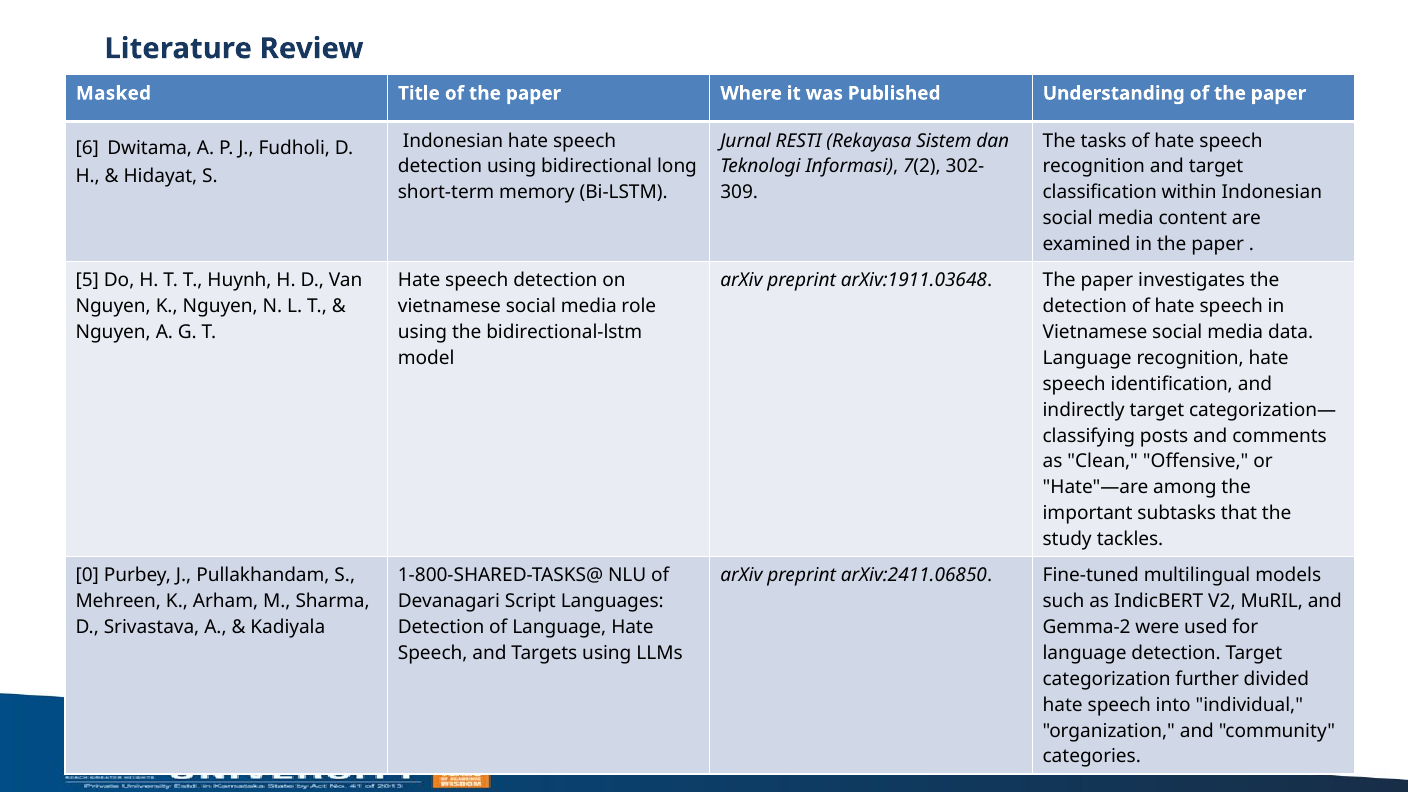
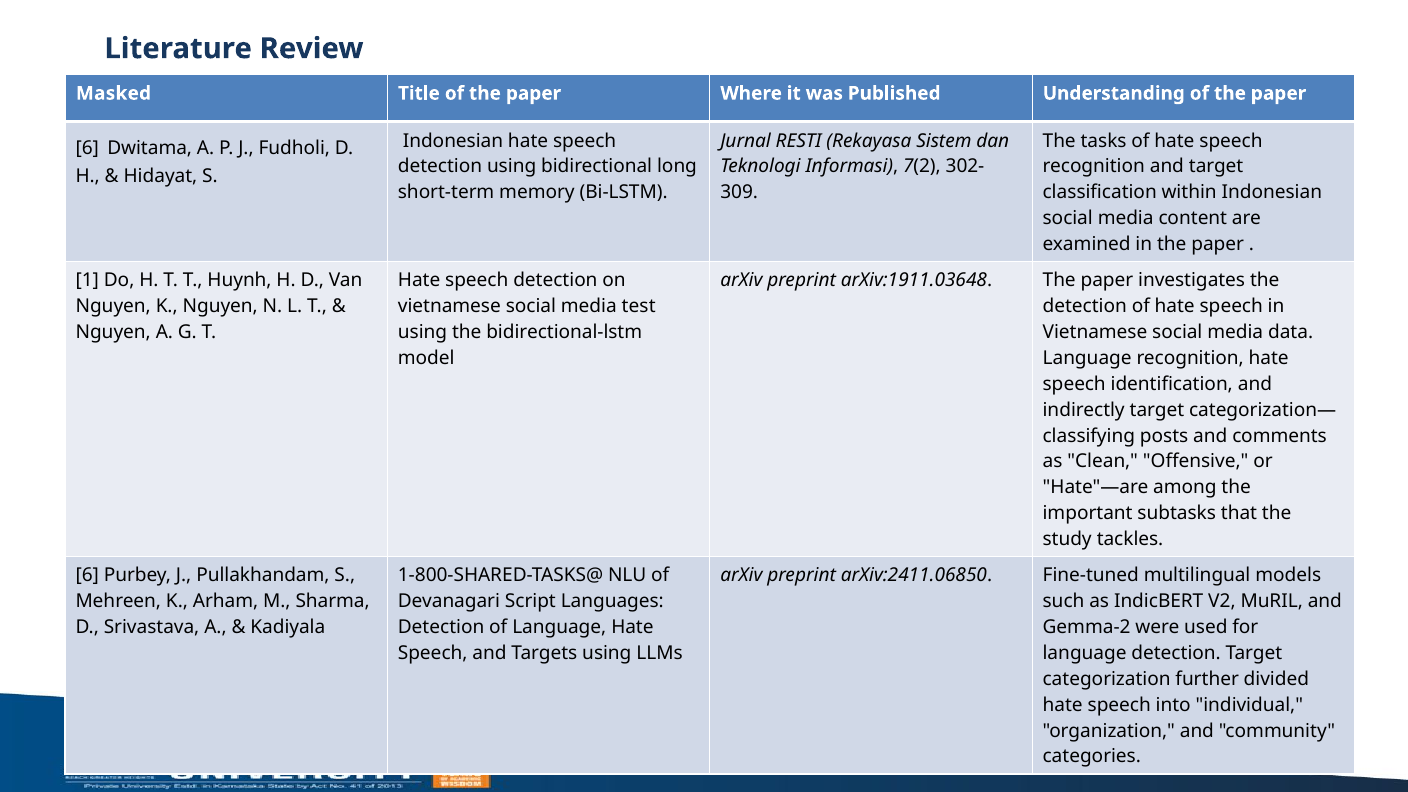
5: 5 -> 1 (87, 281)
role: role -> test (639, 306)
0: 0 -> 6 (87, 576)
